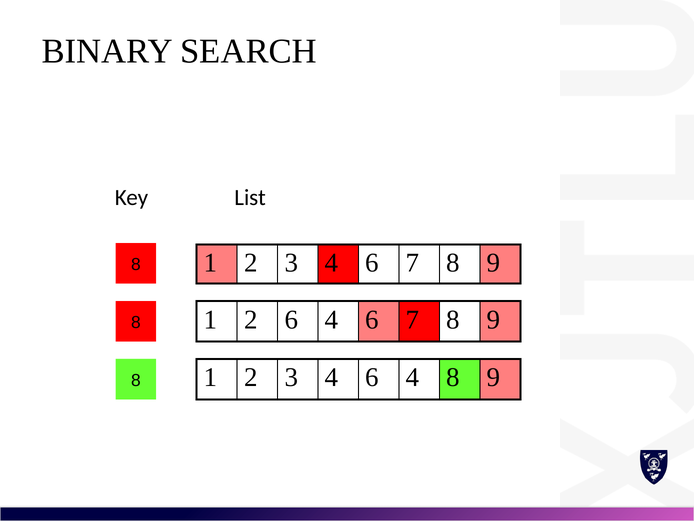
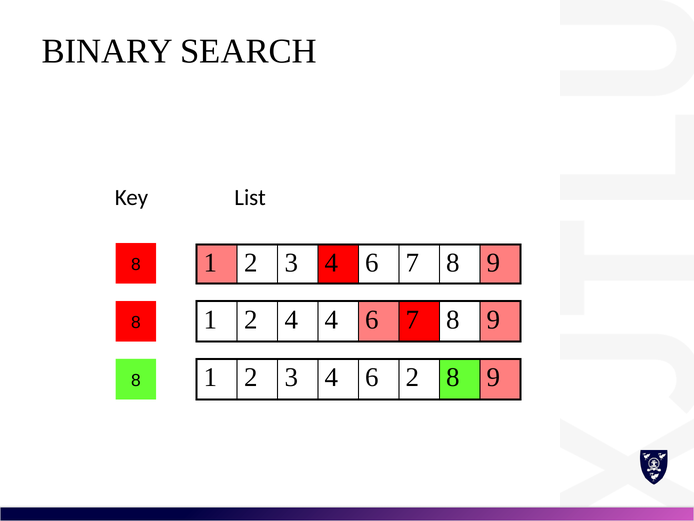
2 6: 6 -> 4 (291, 319)
4 6 4: 4 -> 2 (413, 377)
